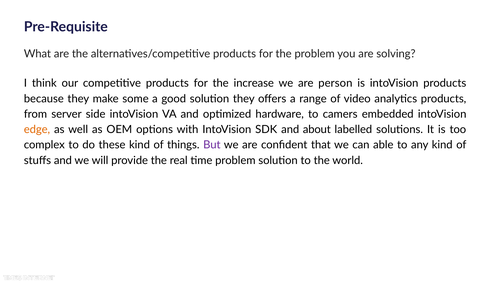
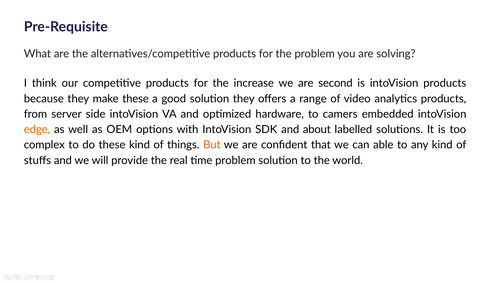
person: person -> second (335, 83)
make some: some -> these (136, 99)
But colour: purple -> orange (212, 145)
